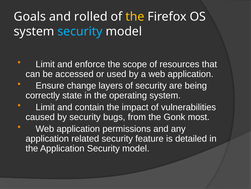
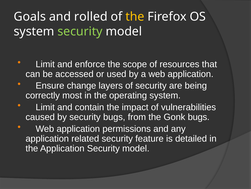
security colour: light blue -> light green (80, 31)
state: state -> most (72, 95)
Gonk most: most -> bugs (199, 117)
